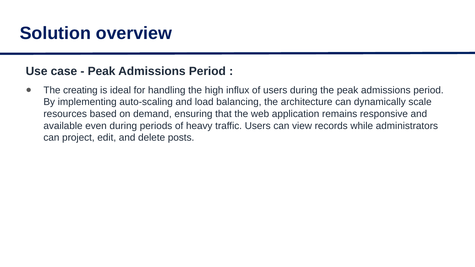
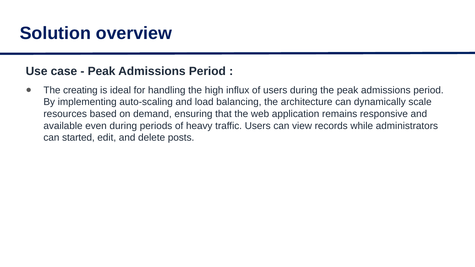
project: project -> started (78, 138)
